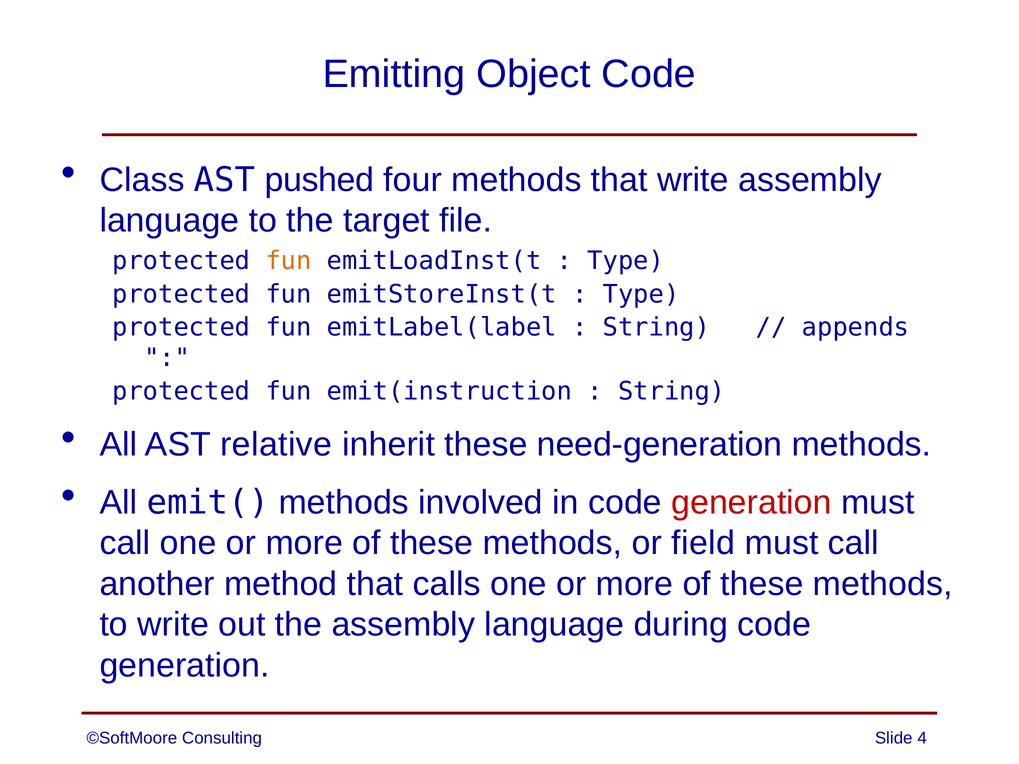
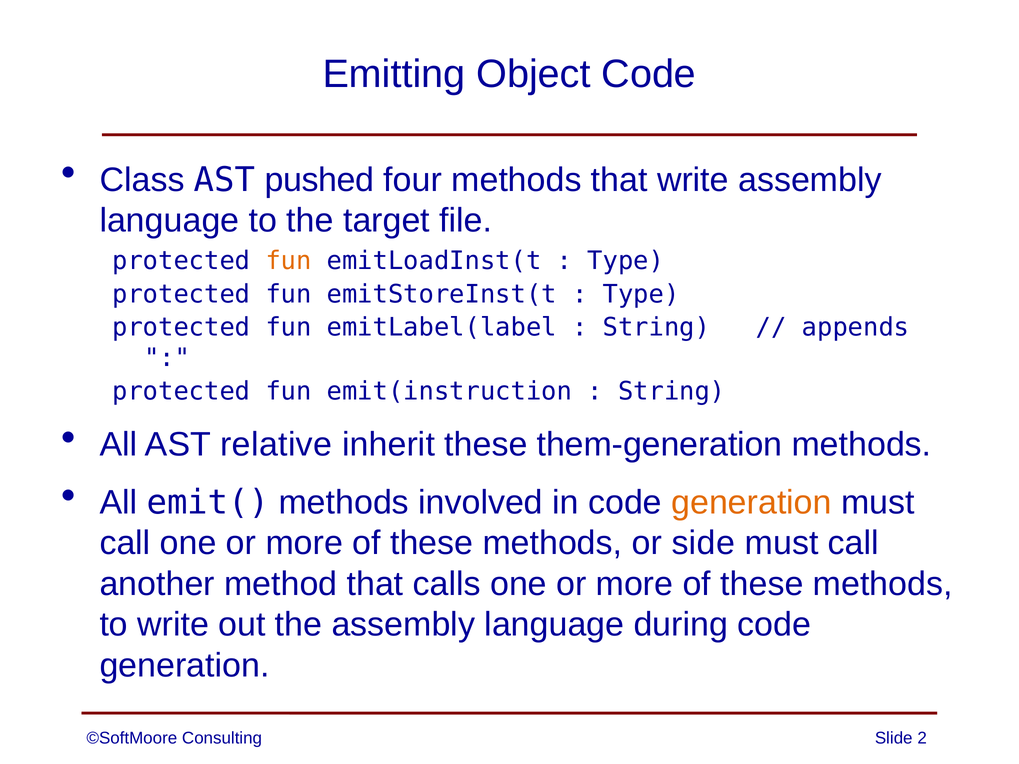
need-generation: need-generation -> them-generation (660, 445)
generation colour: red -> orange (752, 503)
field: field -> side (703, 543)
4: 4 -> 2 (922, 738)
